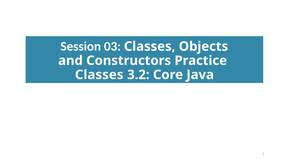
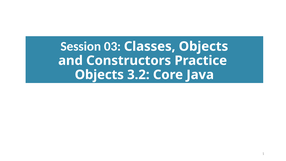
Classes: Classes -> Objects (99, 75)
